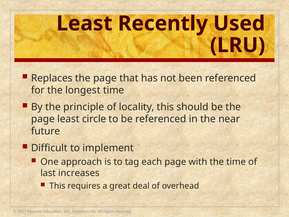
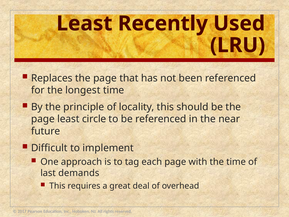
increases: increases -> demands (79, 173)
